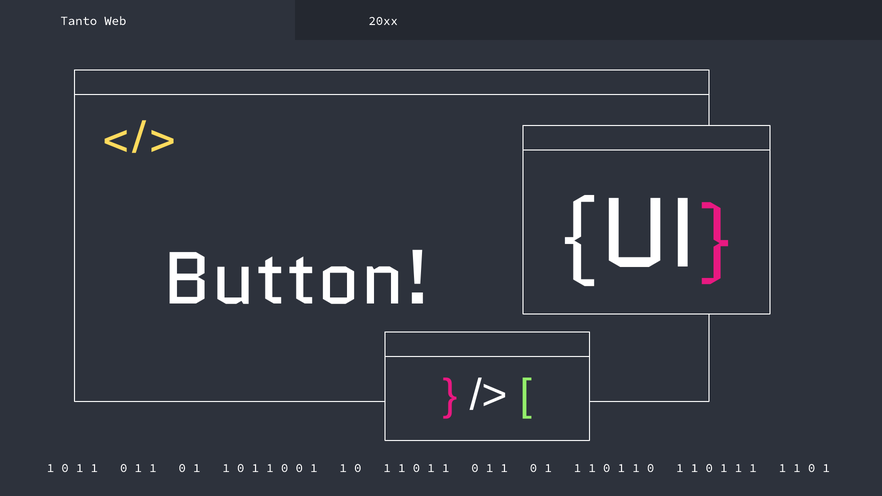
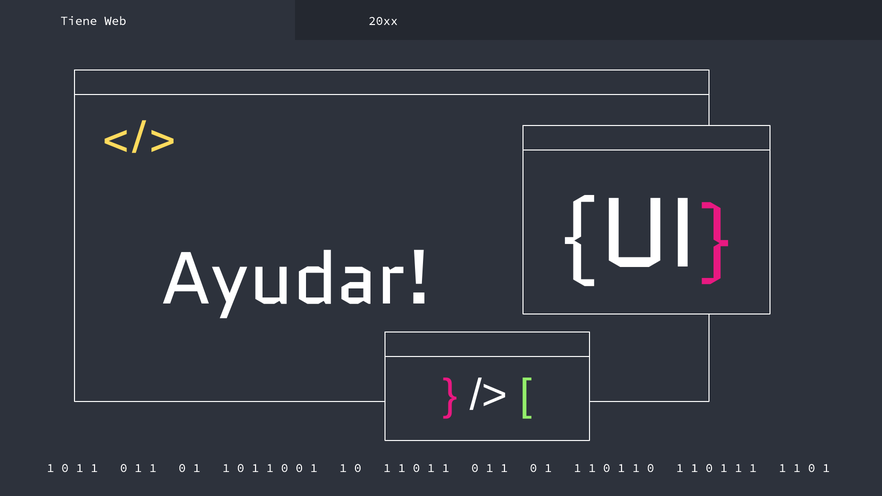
Tanto: Tanto -> Tiene (79, 21)
Button: Button -> Ayudar (297, 280)
